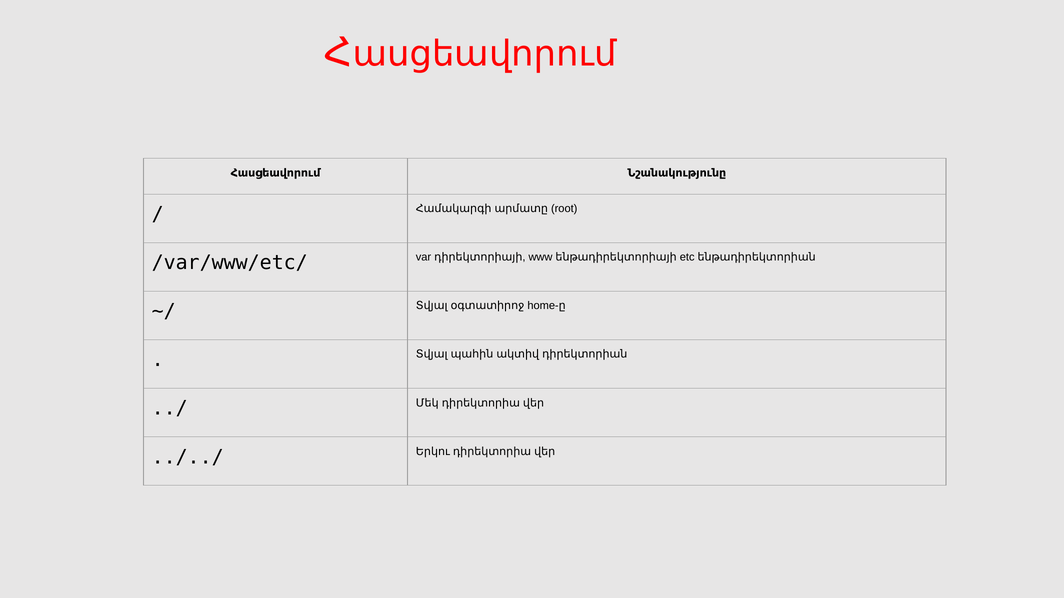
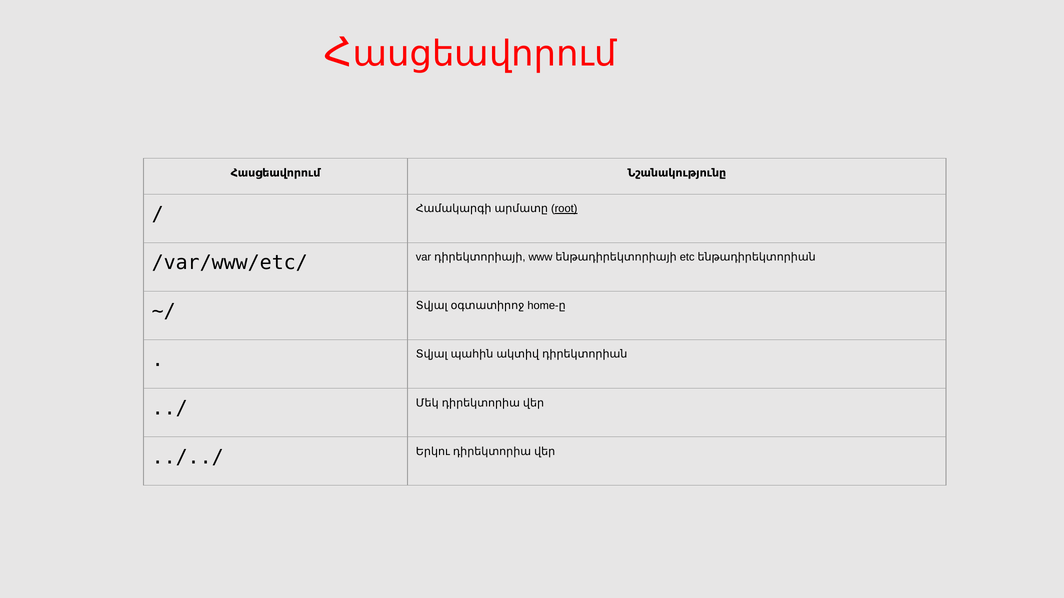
root underline: none -> present (566, 209)
